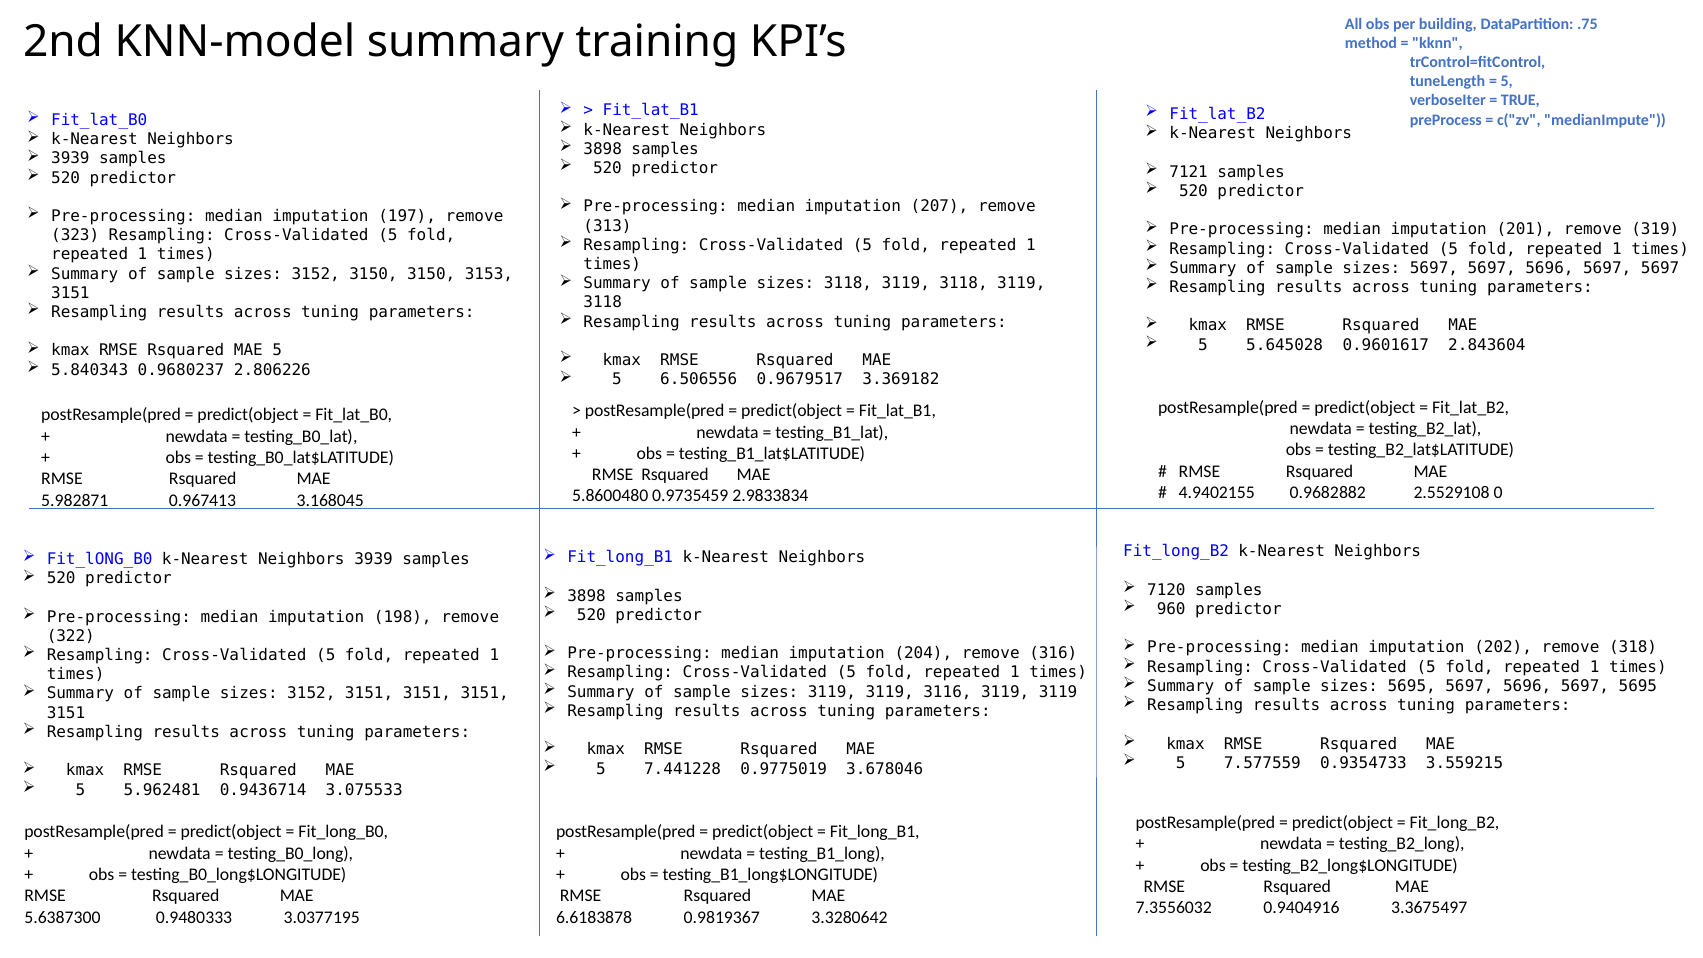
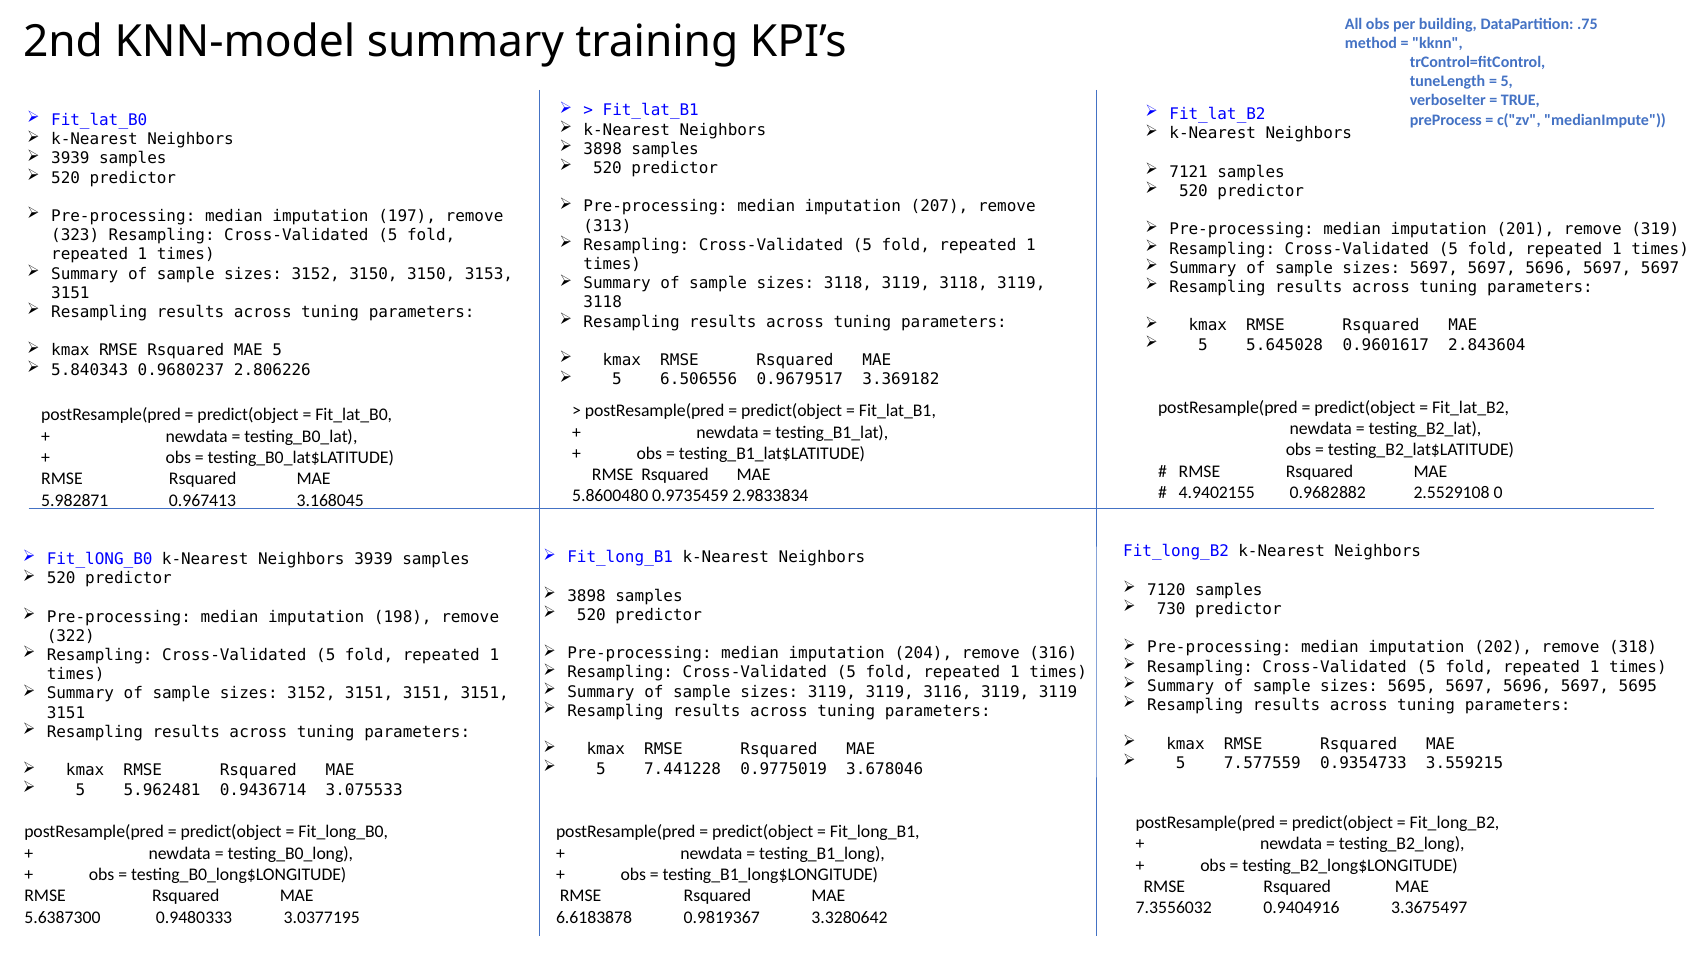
960: 960 -> 730 (1171, 609)
